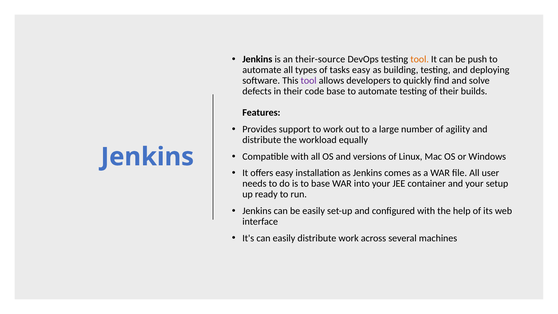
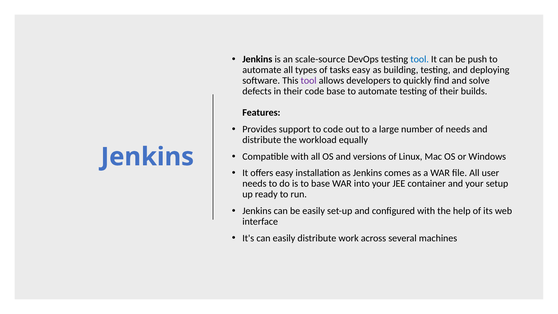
their-source: their-source -> scale-source (320, 59)
tool colour: orange -> blue (420, 59)
to work: work -> code (333, 129)
of agility: agility -> needs (458, 129)
